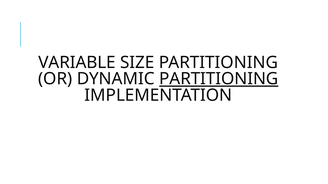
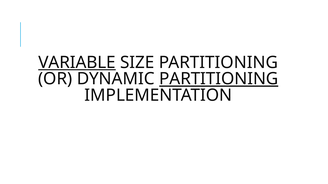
VARIABLE underline: none -> present (77, 63)
